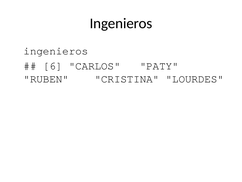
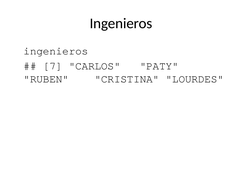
6: 6 -> 7 (53, 66)
